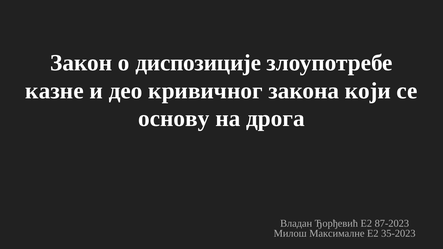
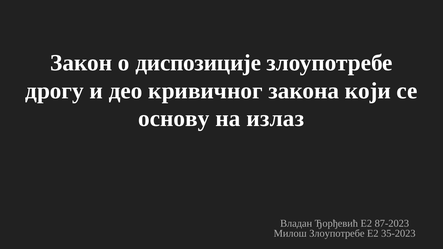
казне: казне -> дрогу (55, 91)
дрога: дрога -> излаз (275, 119)
Милош Максималне: Максималне -> Злоупотребе (337, 234)
